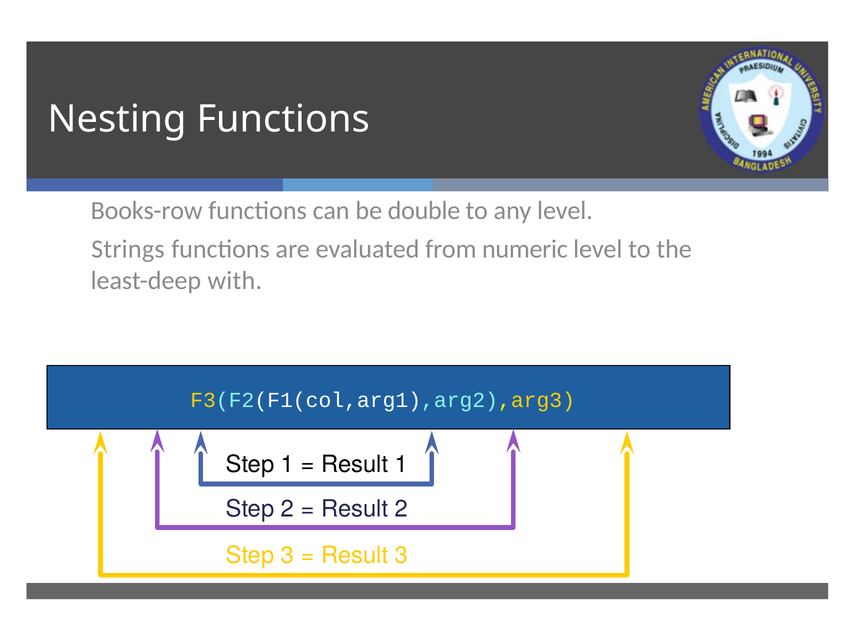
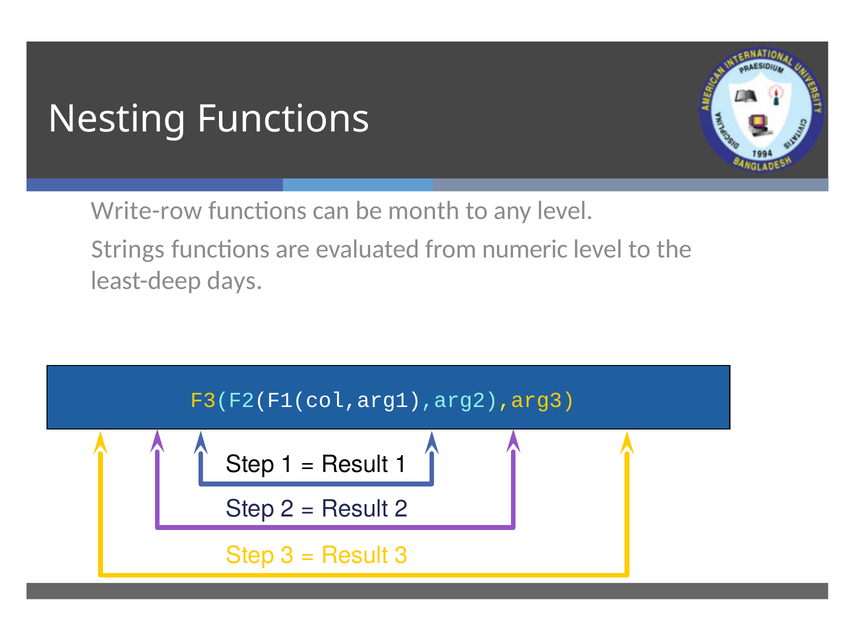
Books-row: Books-row -> Write-row (146, 210)
double: double -> month (424, 210)
with: with -> days (235, 280)
